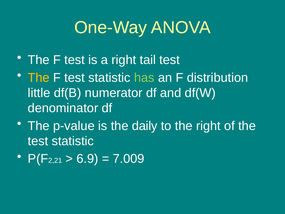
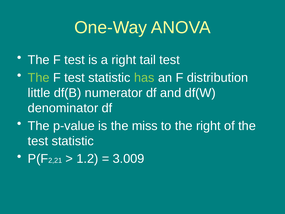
The colour: yellow -> light green (39, 78)
daily: daily -> miss (145, 126)
6.9: 6.9 -> 1.2 (87, 159)
7.009: 7.009 -> 3.009 (129, 159)
